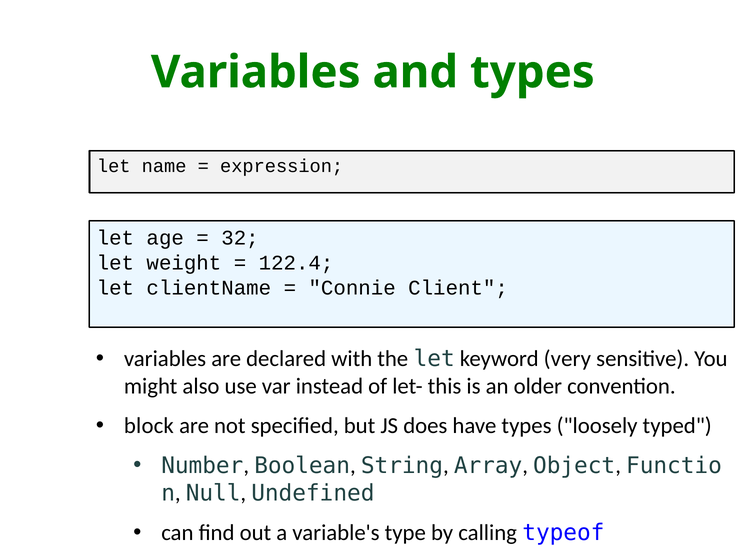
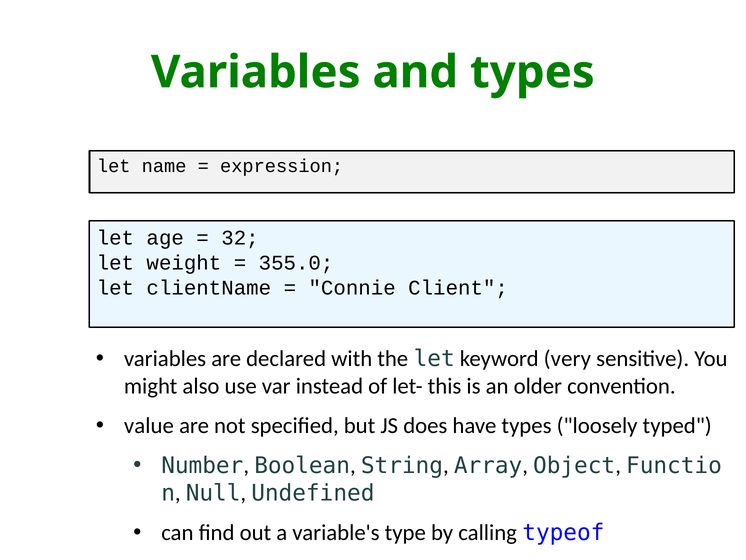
122.4: 122.4 -> 355.0 (296, 263)
block: block -> value (149, 426)
